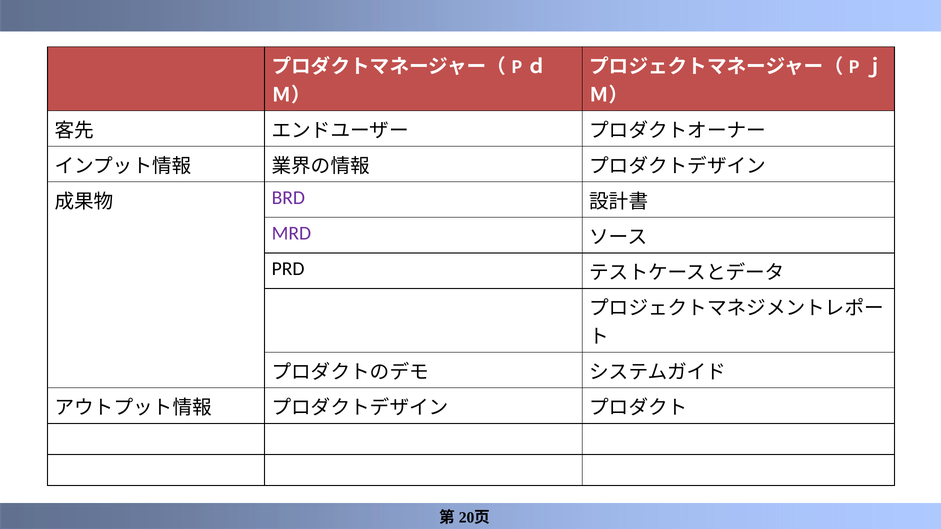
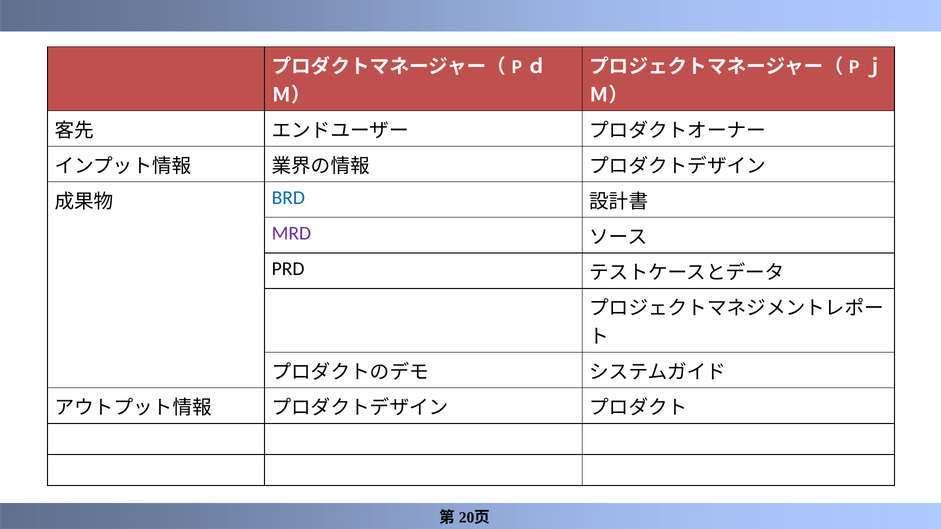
BRD colour: purple -> blue (288, 198)
